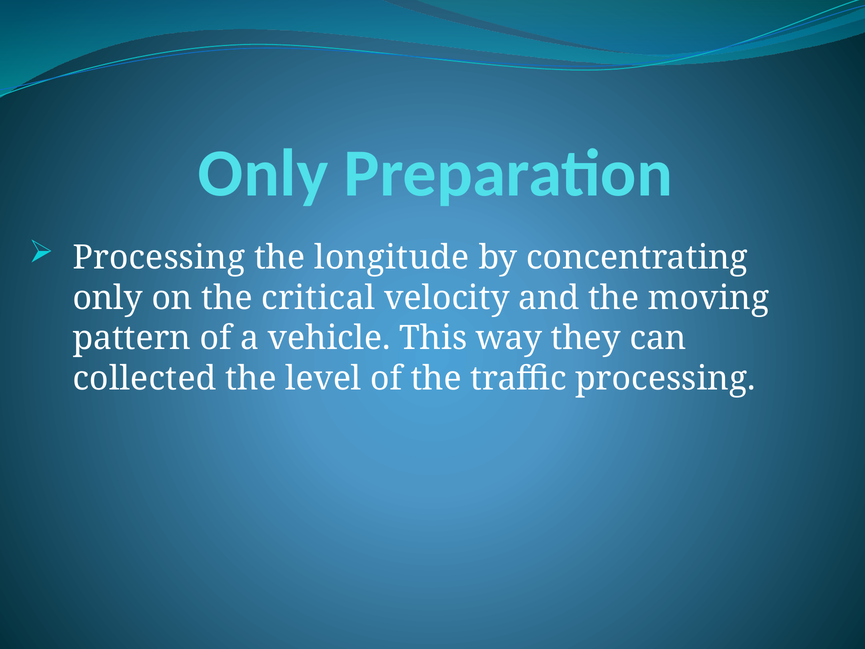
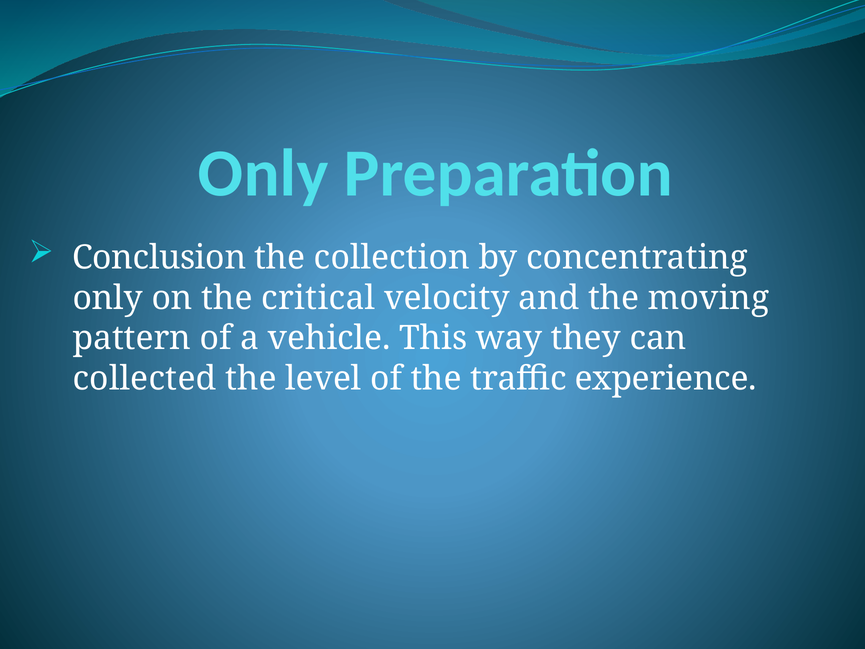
Processing: Processing -> Conclusion (159, 257)
longitude: longitude -> collection (392, 257)
traffic processing: processing -> experience (666, 379)
